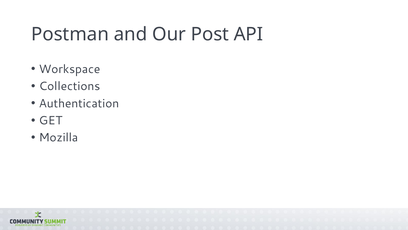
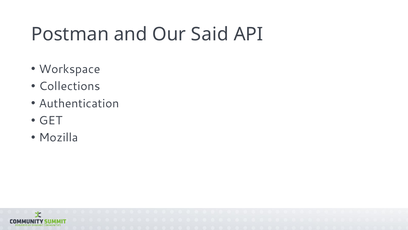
Post: Post -> Said (210, 34)
